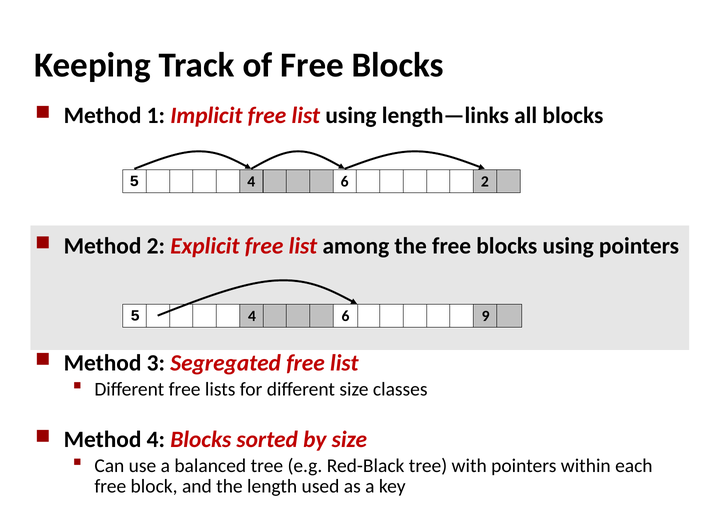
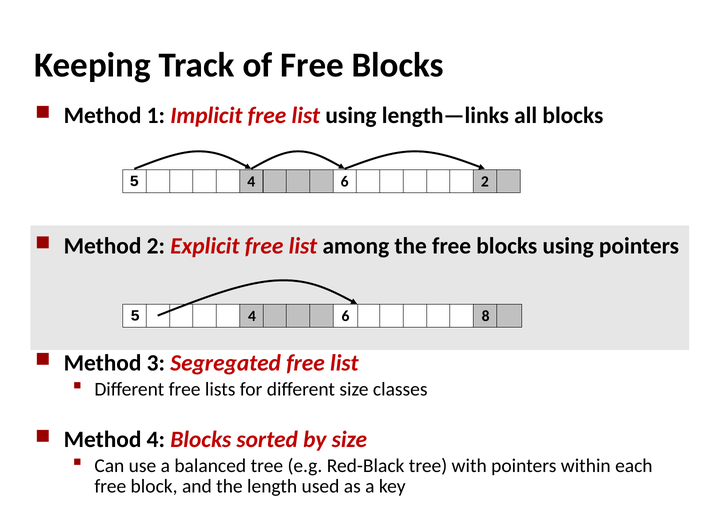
9: 9 -> 8 (486, 316)
